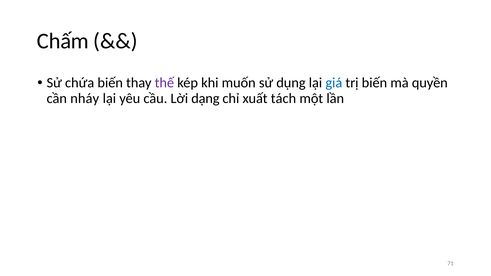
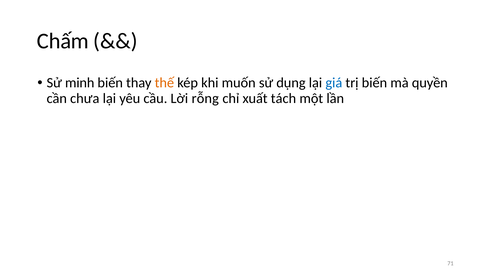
chứa: chứa -> minh (80, 83)
thế colour: purple -> orange (164, 83)
nháy: nháy -> chưa (85, 98)
dạng: dạng -> rỗng (205, 98)
